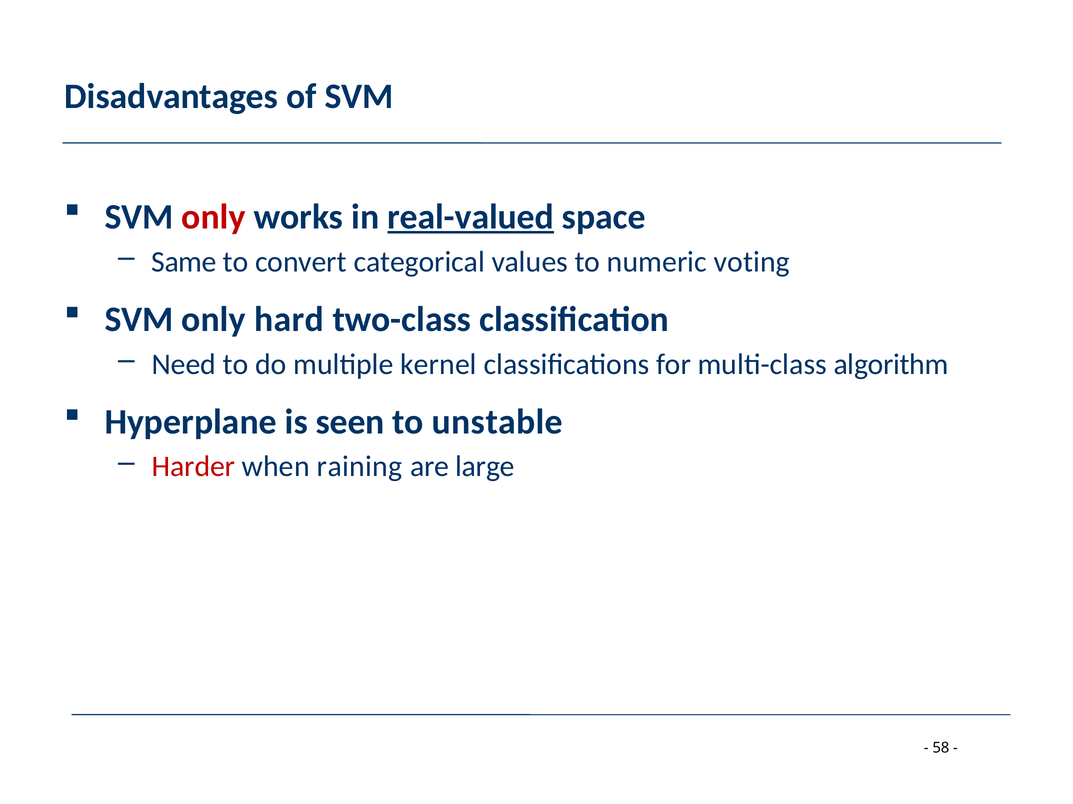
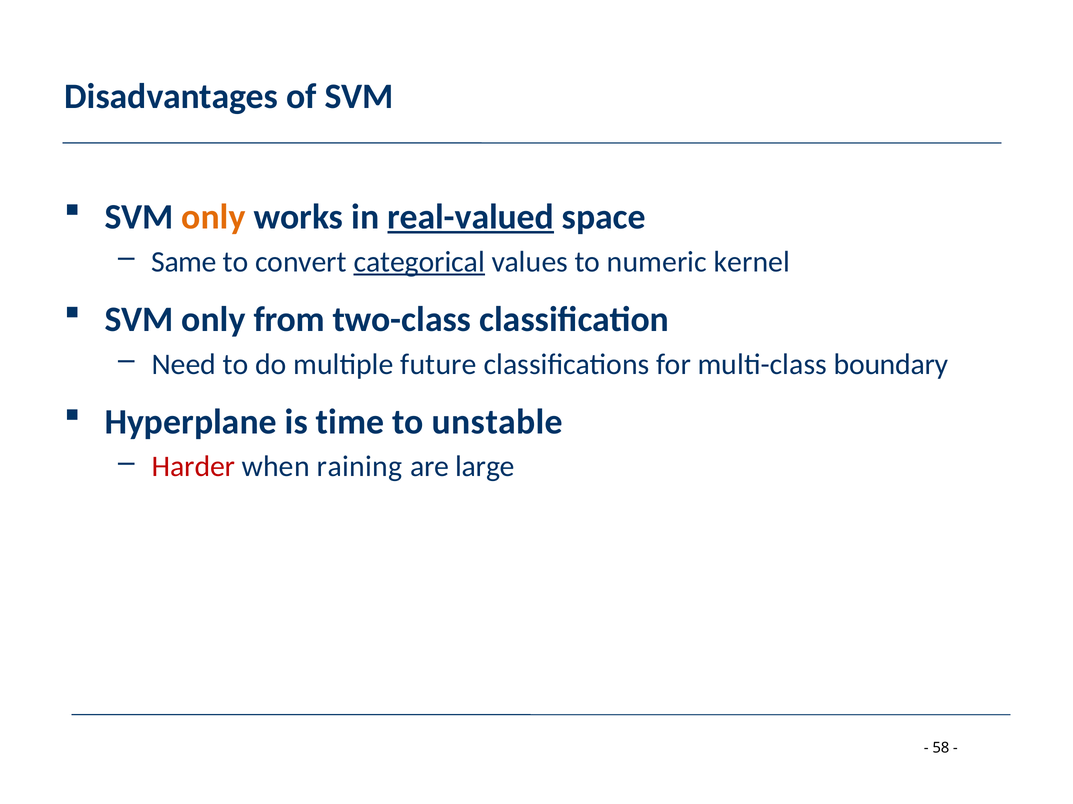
only colour: red -> orange (214, 217)
categorical underline: none -> present (419, 262)
voting: voting -> kernel (752, 262)
hard: hard -> from (289, 320)
kernel: kernel -> future (439, 365)
algorithm: algorithm -> boundary (891, 365)
seen: seen -> time (350, 422)
